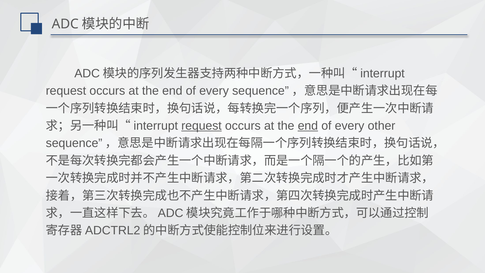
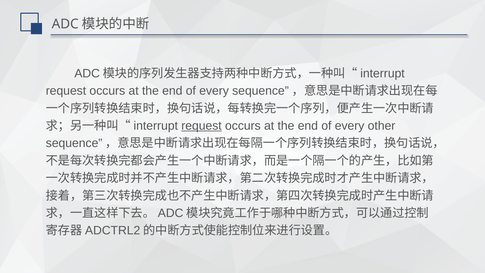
end underline: present -> none (308, 126)
